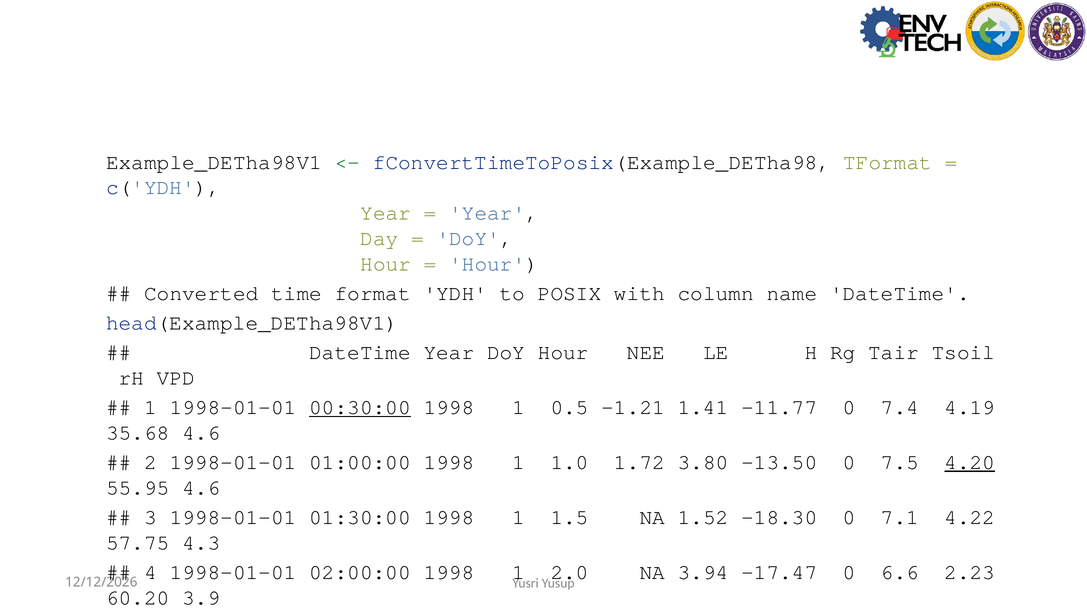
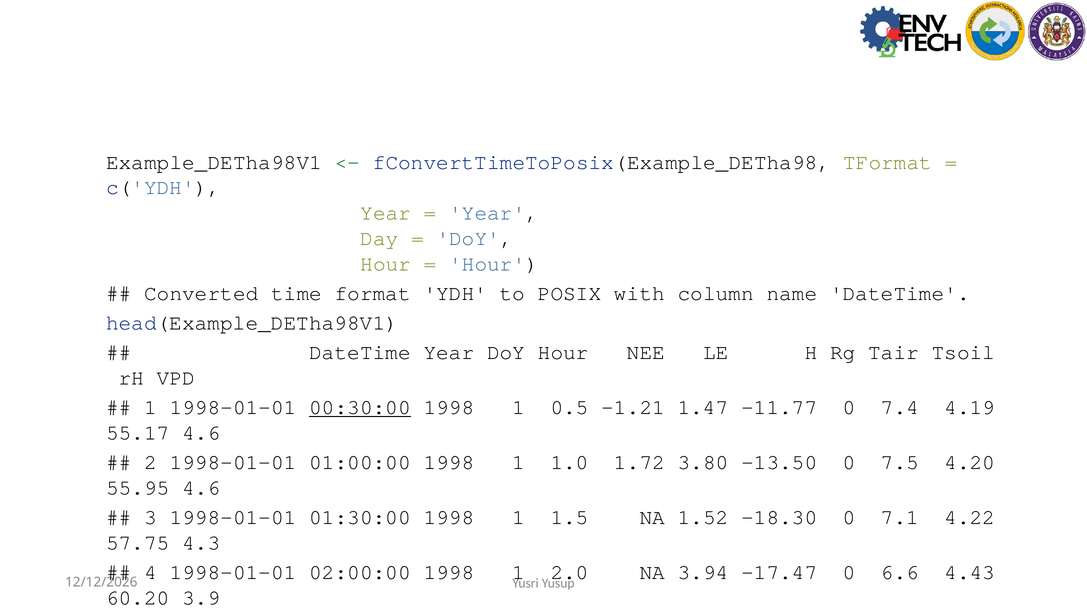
1.41: 1.41 -> 1.47 (703, 408)
35.68: 35.68 -> 55.17 (138, 433)
4.20 underline: present -> none (970, 463)
2.23: 2.23 -> 4.43 (970, 573)
